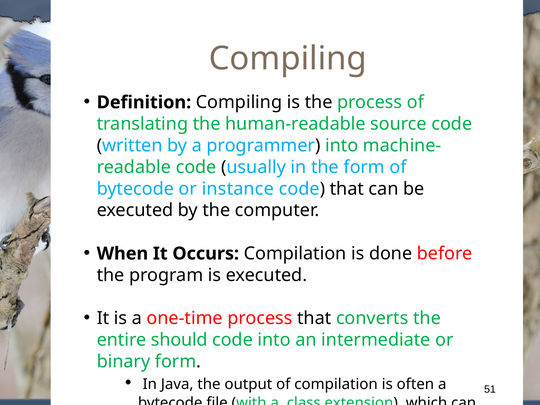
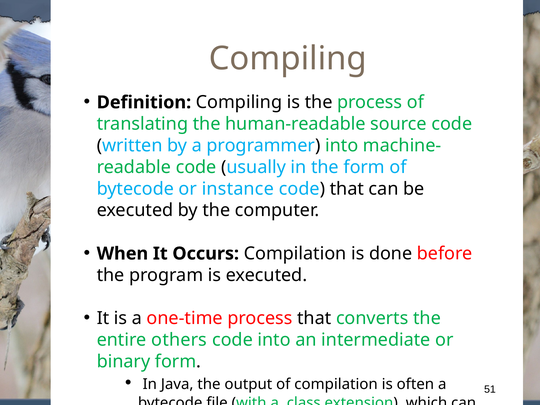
should: should -> others (179, 340)
